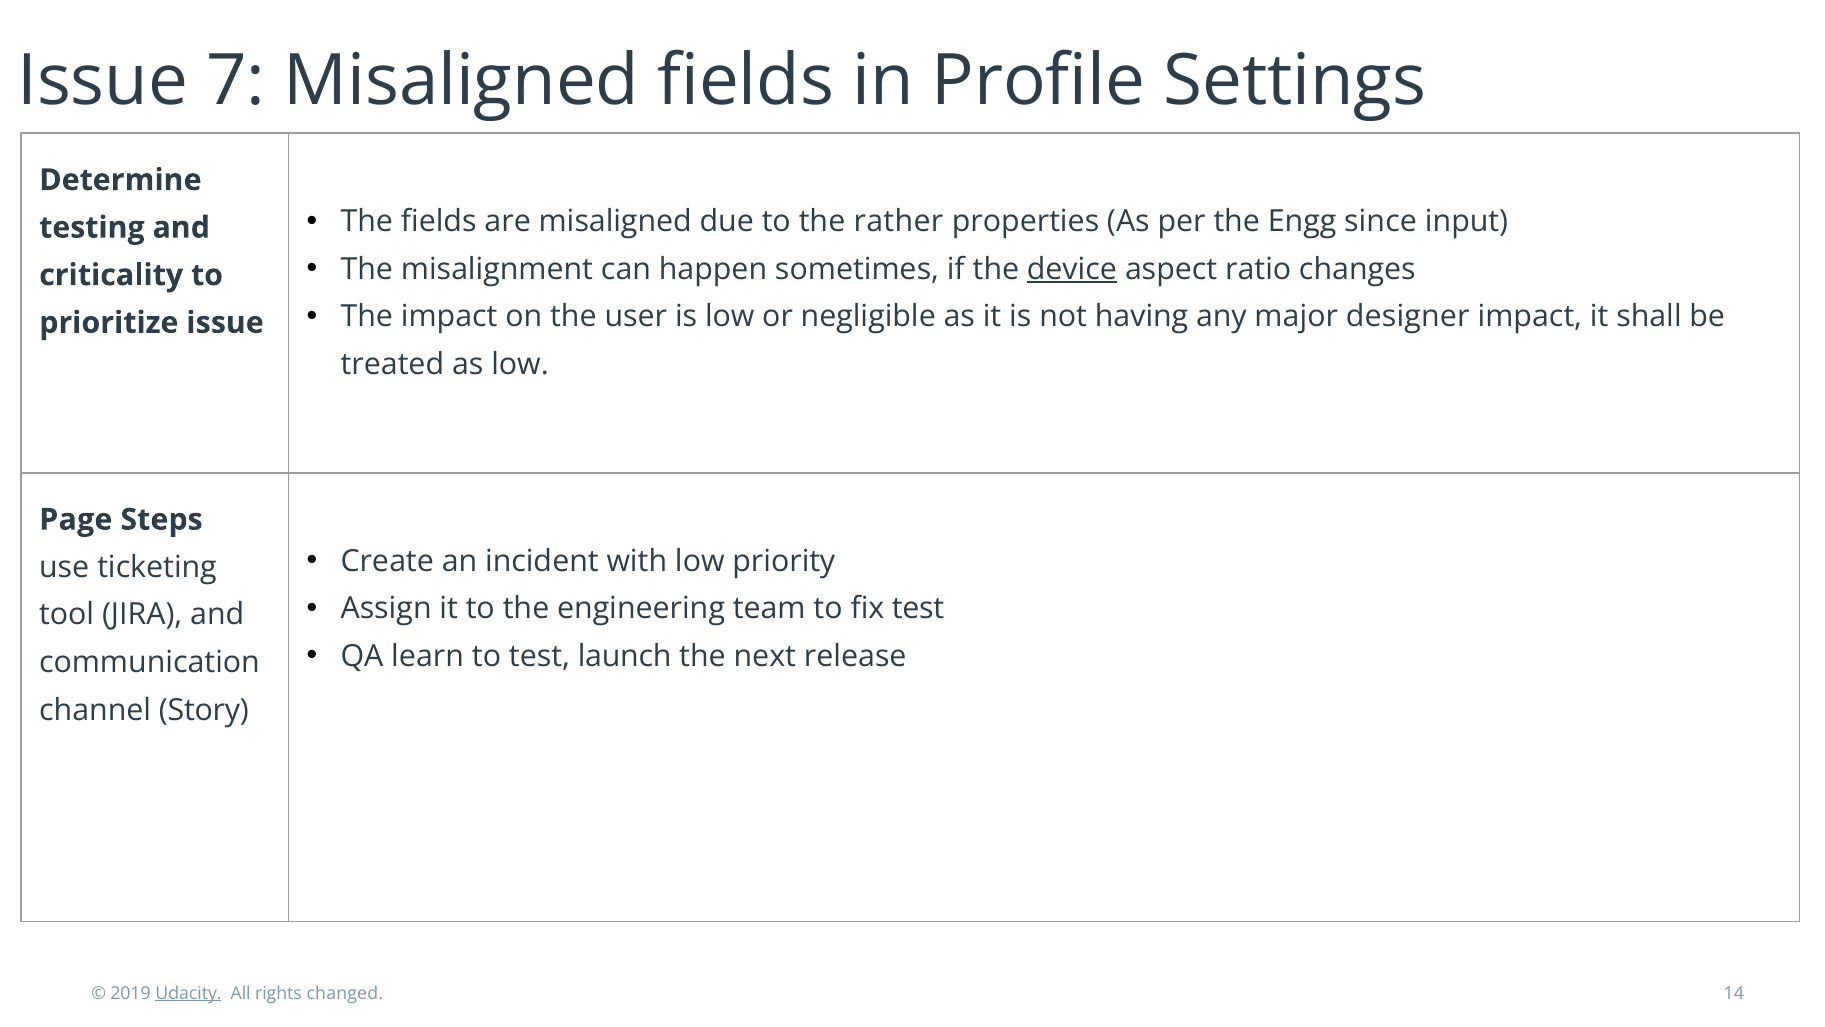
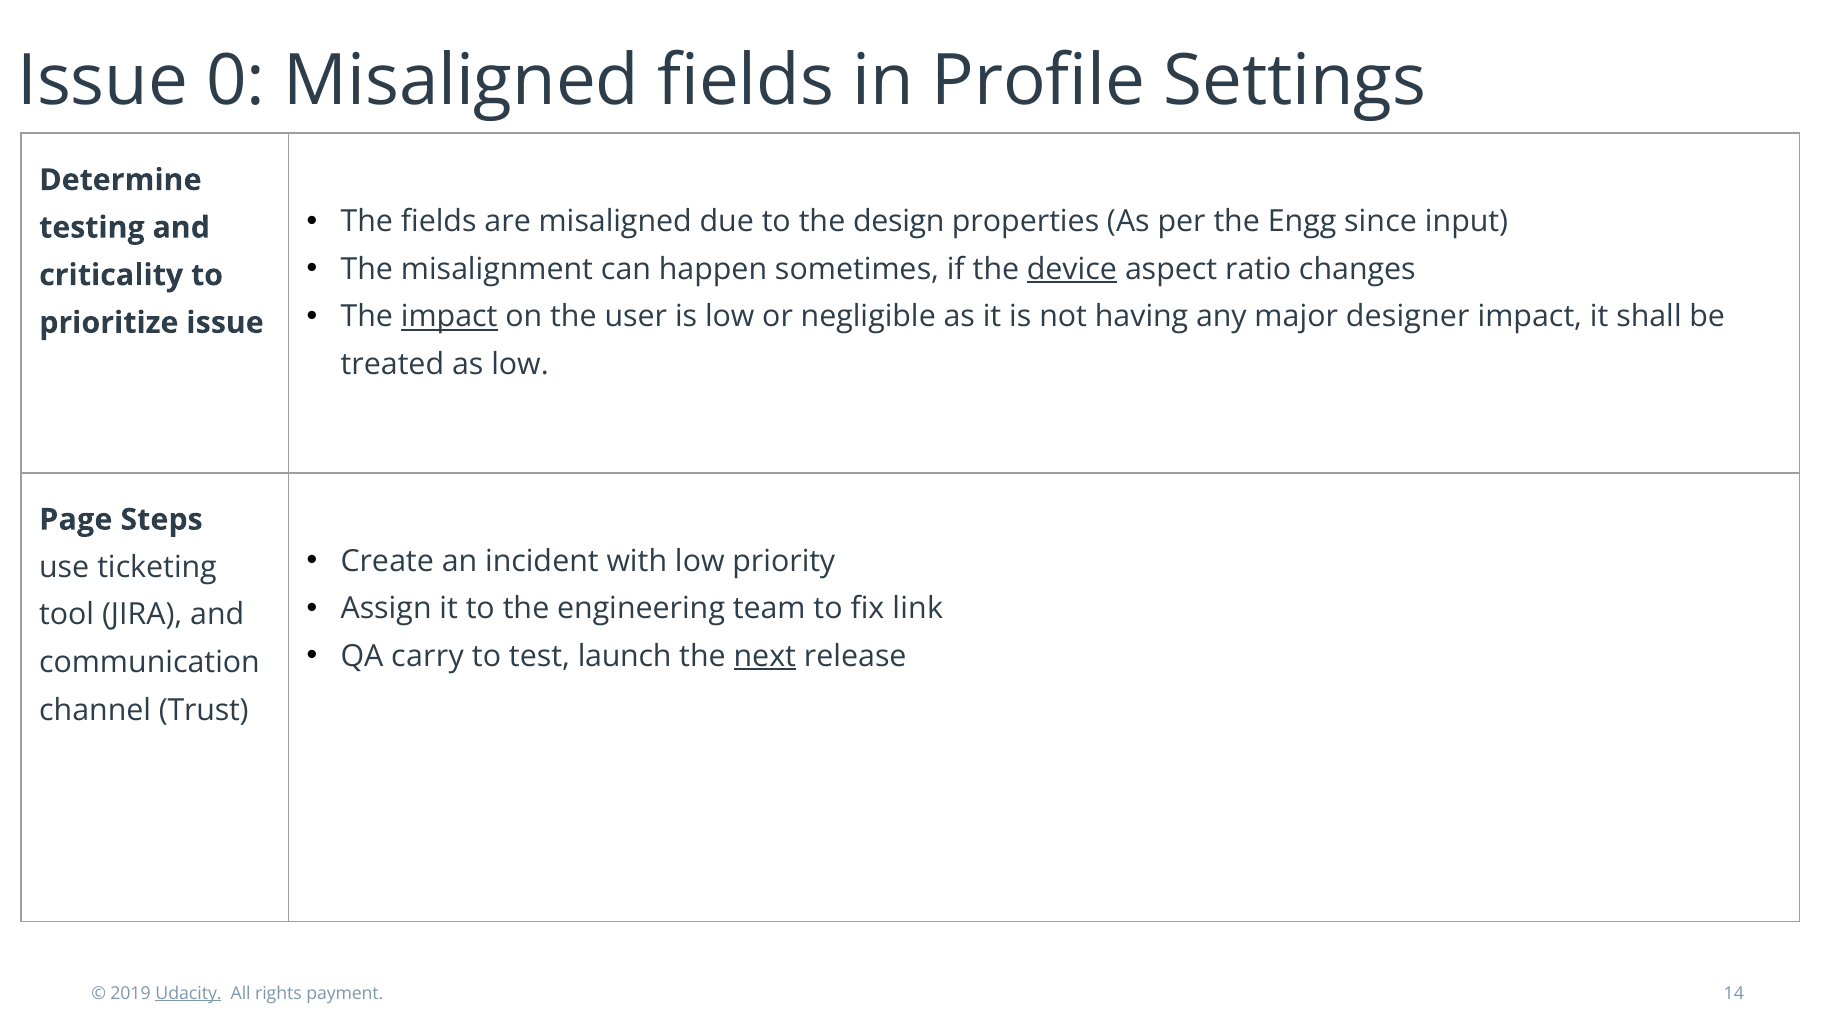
7: 7 -> 0 (236, 81)
rather: rather -> design (899, 221)
impact underline: none -> present (449, 316)
fix test: test -> link (918, 608)
learn: learn -> carry (427, 656)
next underline: none -> present (765, 656)
Story: Story -> Trust (204, 710)
changed: changed -> payment (345, 993)
